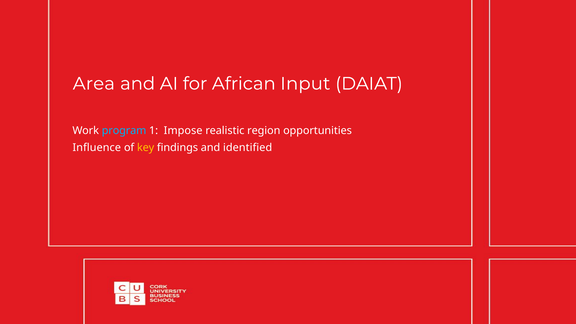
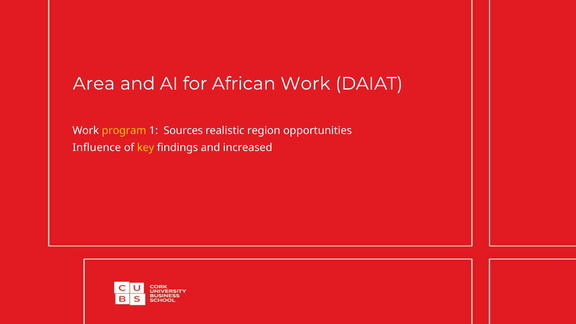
African Input: Input -> Work (305, 84)
program colour: light blue -> yellow (124, 131)
Impose: Impose -> Sources (183, 131)
identified: identified -> increased (248, 148)
